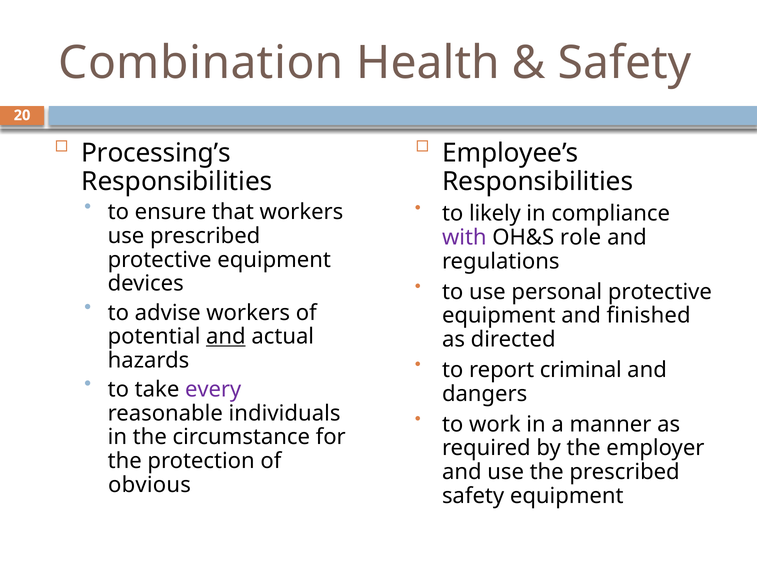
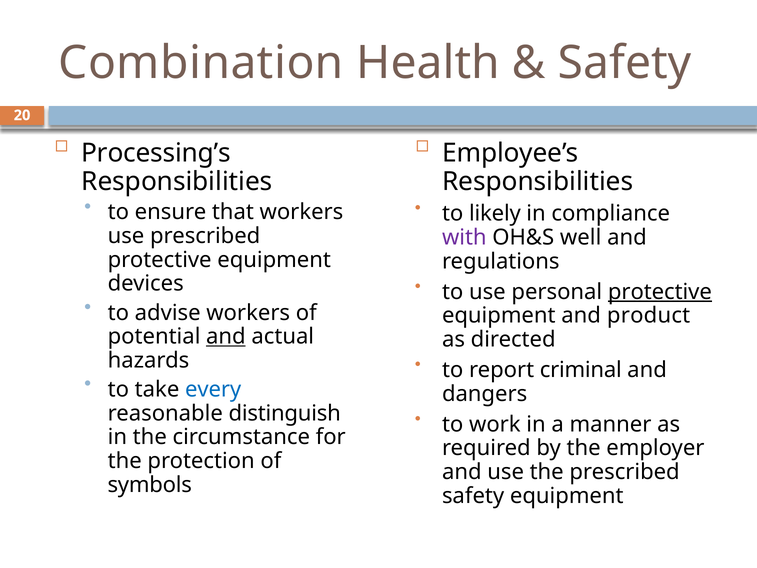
role: role -> well (581, 237)
protective underline: none -> present (660, 292)
finished: finished -> product (649, 315)
every colour: purple -> blue (213, 389)
individuals: individuals -> distinguish (285, 413)
obvious: obvious -> symbols (150, 485)
